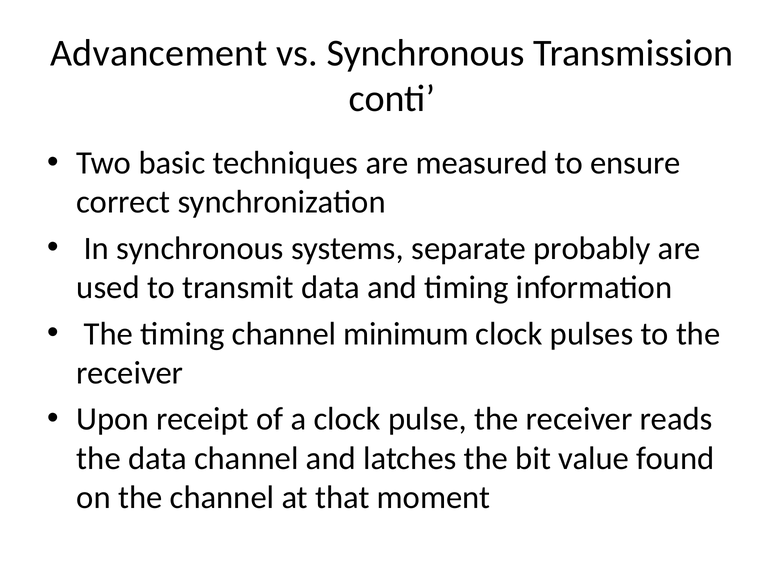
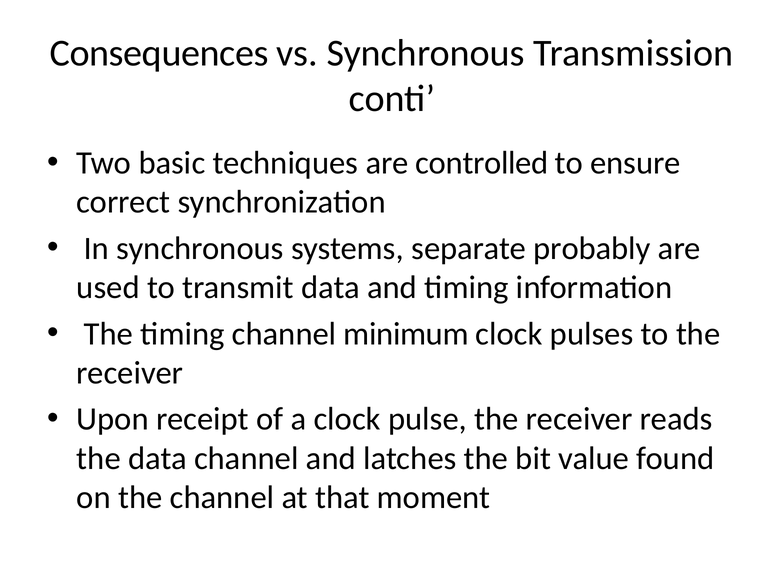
Advancement: Advancement -> Consequences (159, 53)
measured: measured -> controlled (482, 163)
